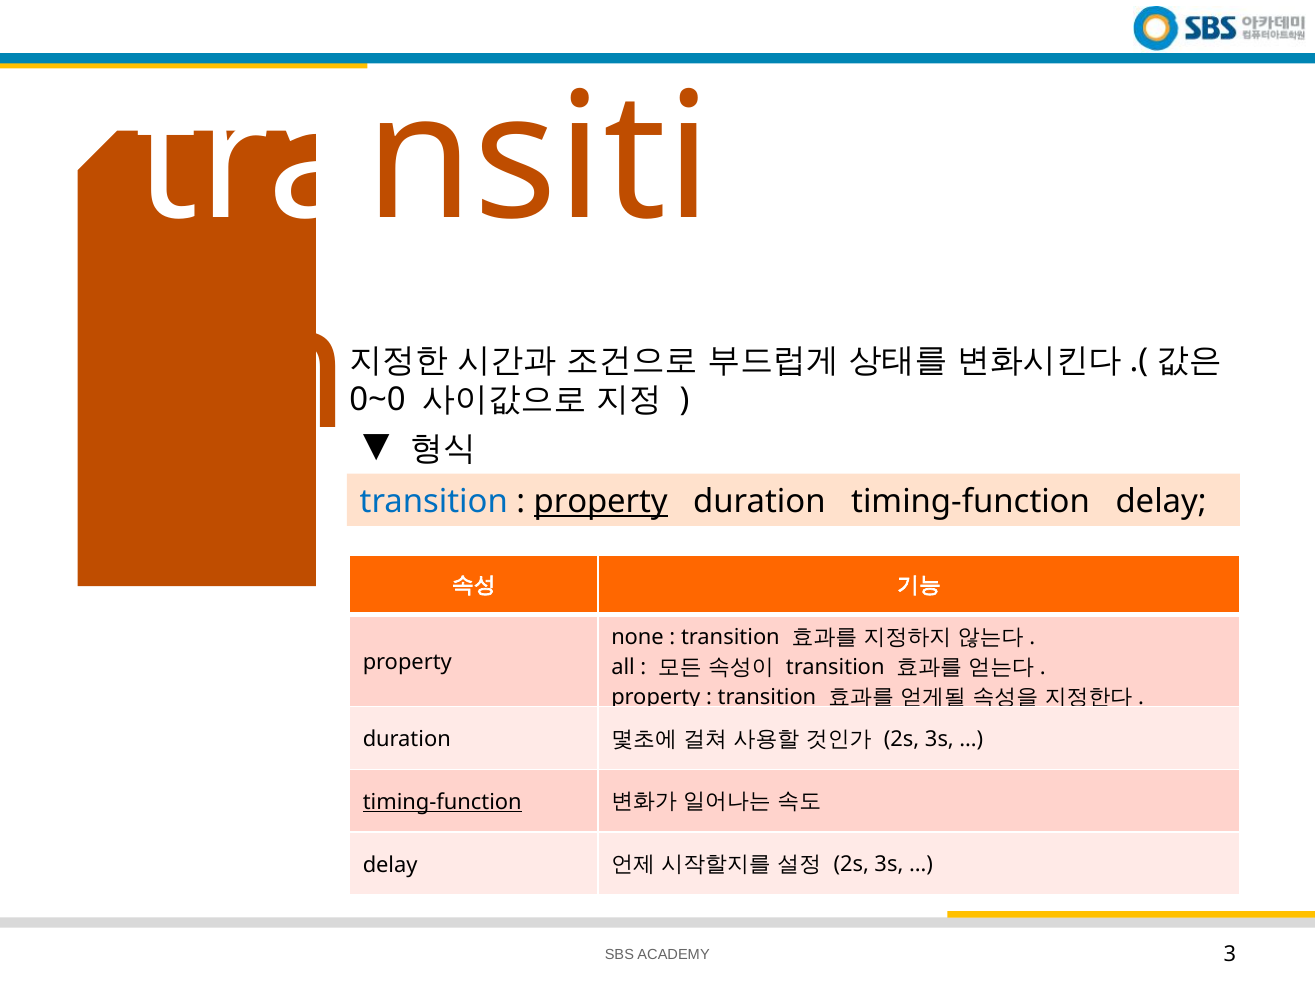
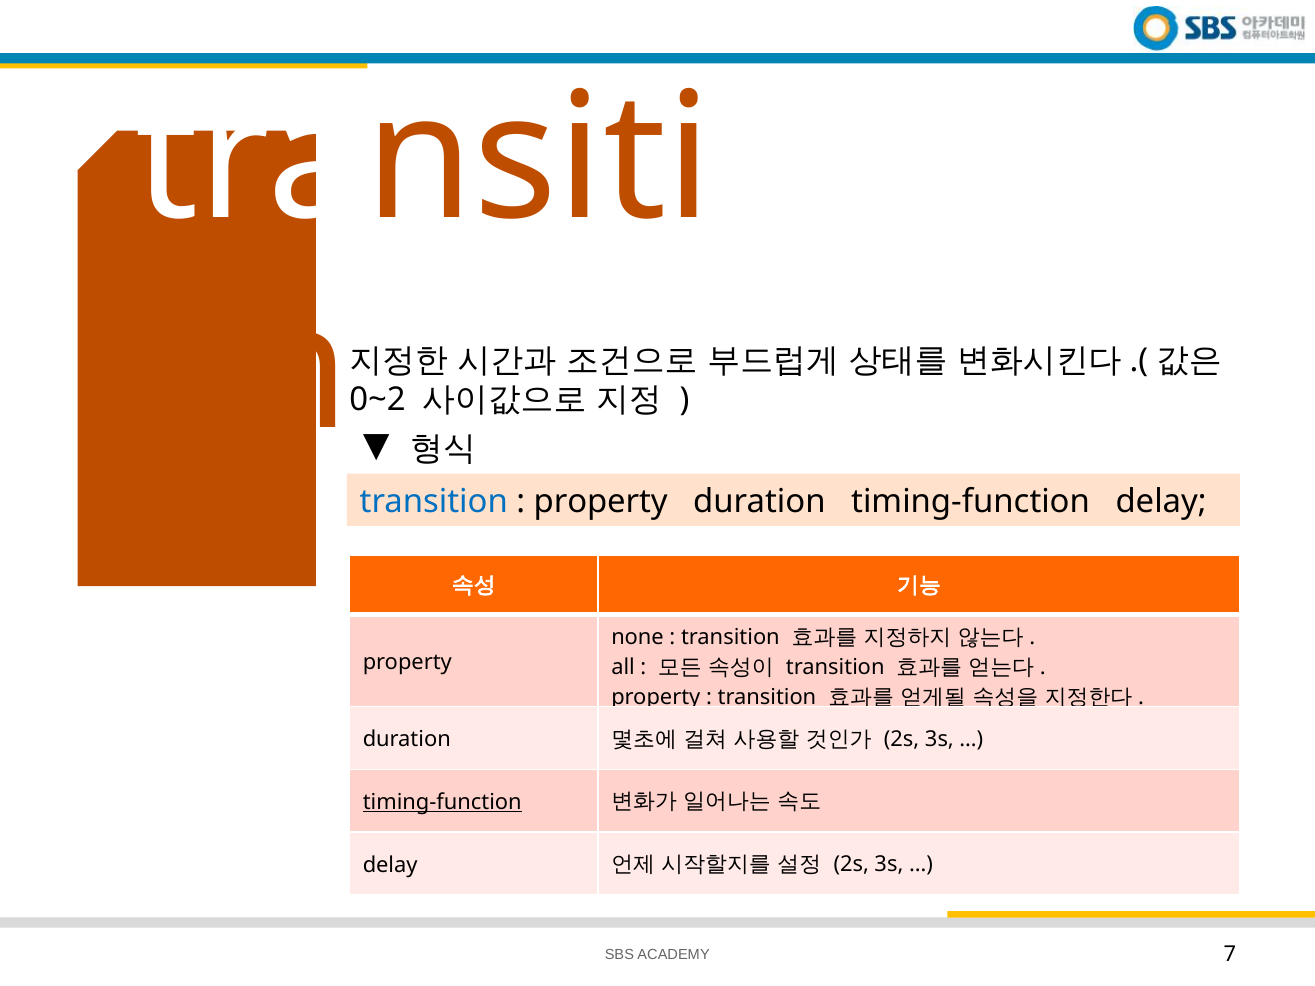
0~0: 0~0 -> 0~2 (378, 400)
property underline: present -> none (601, 502)
3: 3 -> 7 (1230, 954)
